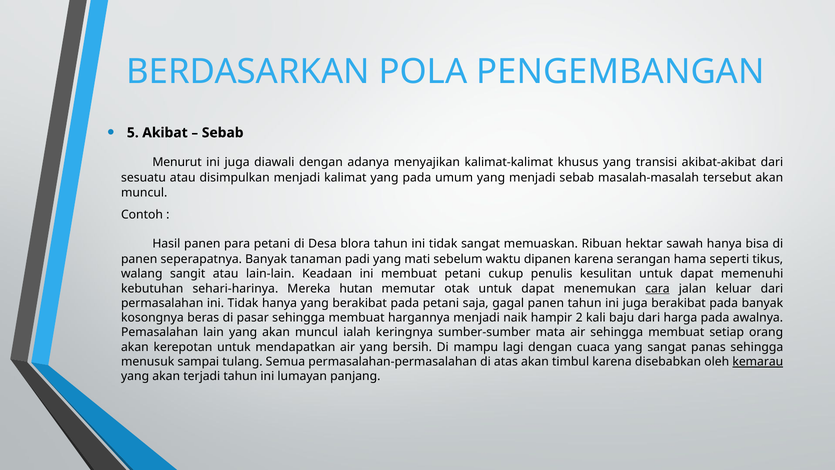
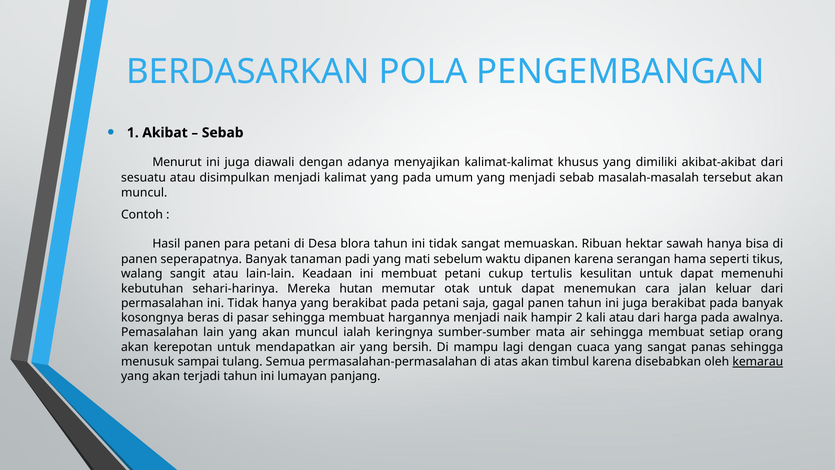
5: 5 -> 1 (133, 133)
transisi: transisi -> dimiliki (656, 162)
penulis: penulis -> tertulis (552, 274)
cara underline: present -> none (657, 288)
kali baju: baju -> atau (622, 318)
